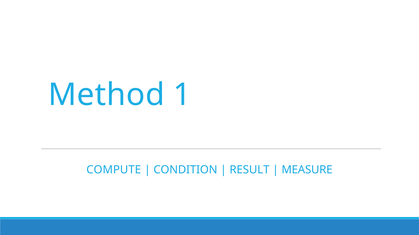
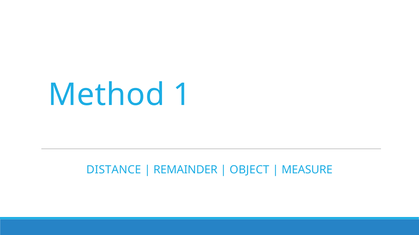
COMPUTE: COMPUTE -> DISTANCE (114, 170)
CONDITION: CONDITION -> REMAINDER (185, 170)
RESULT: RESULT -> OBJECT (249, 170)
